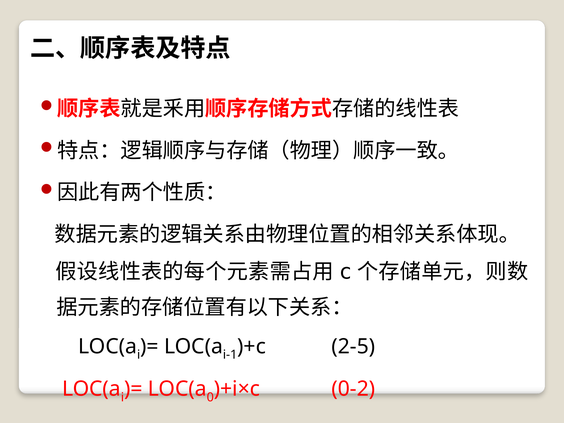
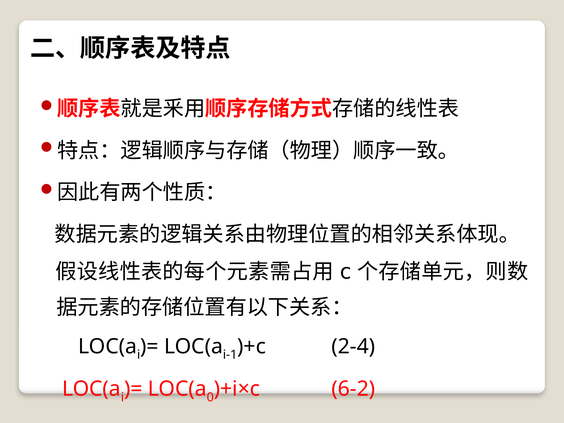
2-5: 2-5 -> 2-4 (353, 346)
0-2: 0-2 -> 6-2 (353, 389)
